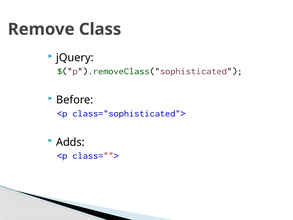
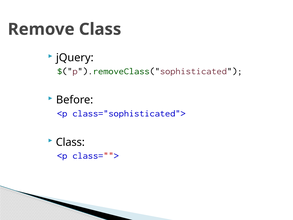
Adds: Adds -> Class (70, 142)
